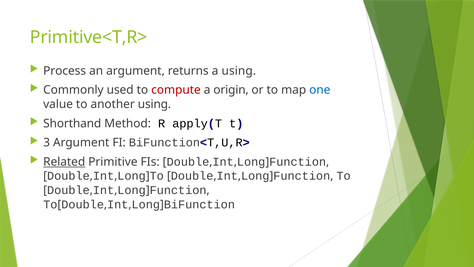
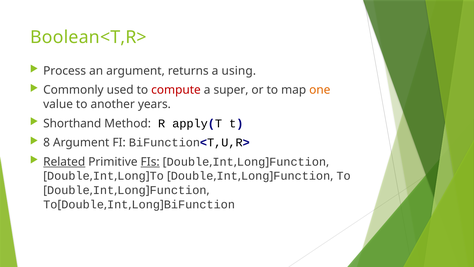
Primitive<T,R>: Primitive<T,R> -> Boolean<T,R> (88, 37)
origin: origin -> super (231, 90)
one colour: blue -> orange (320, 90)
another using: using -> years (154, 104)
3: 3 -> 8 (47, 142)
FIs underline: none -> present (150, 162)
